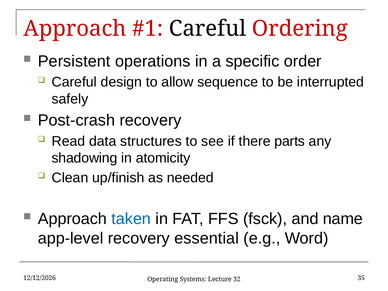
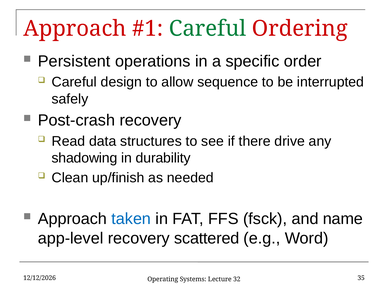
Careful colour: black -> green (208, 29)
parts: parts -> drive (290, 141)
atomicity: atomicity -> durability (163, 158)
essential: essential -> scattered (207, 238)
